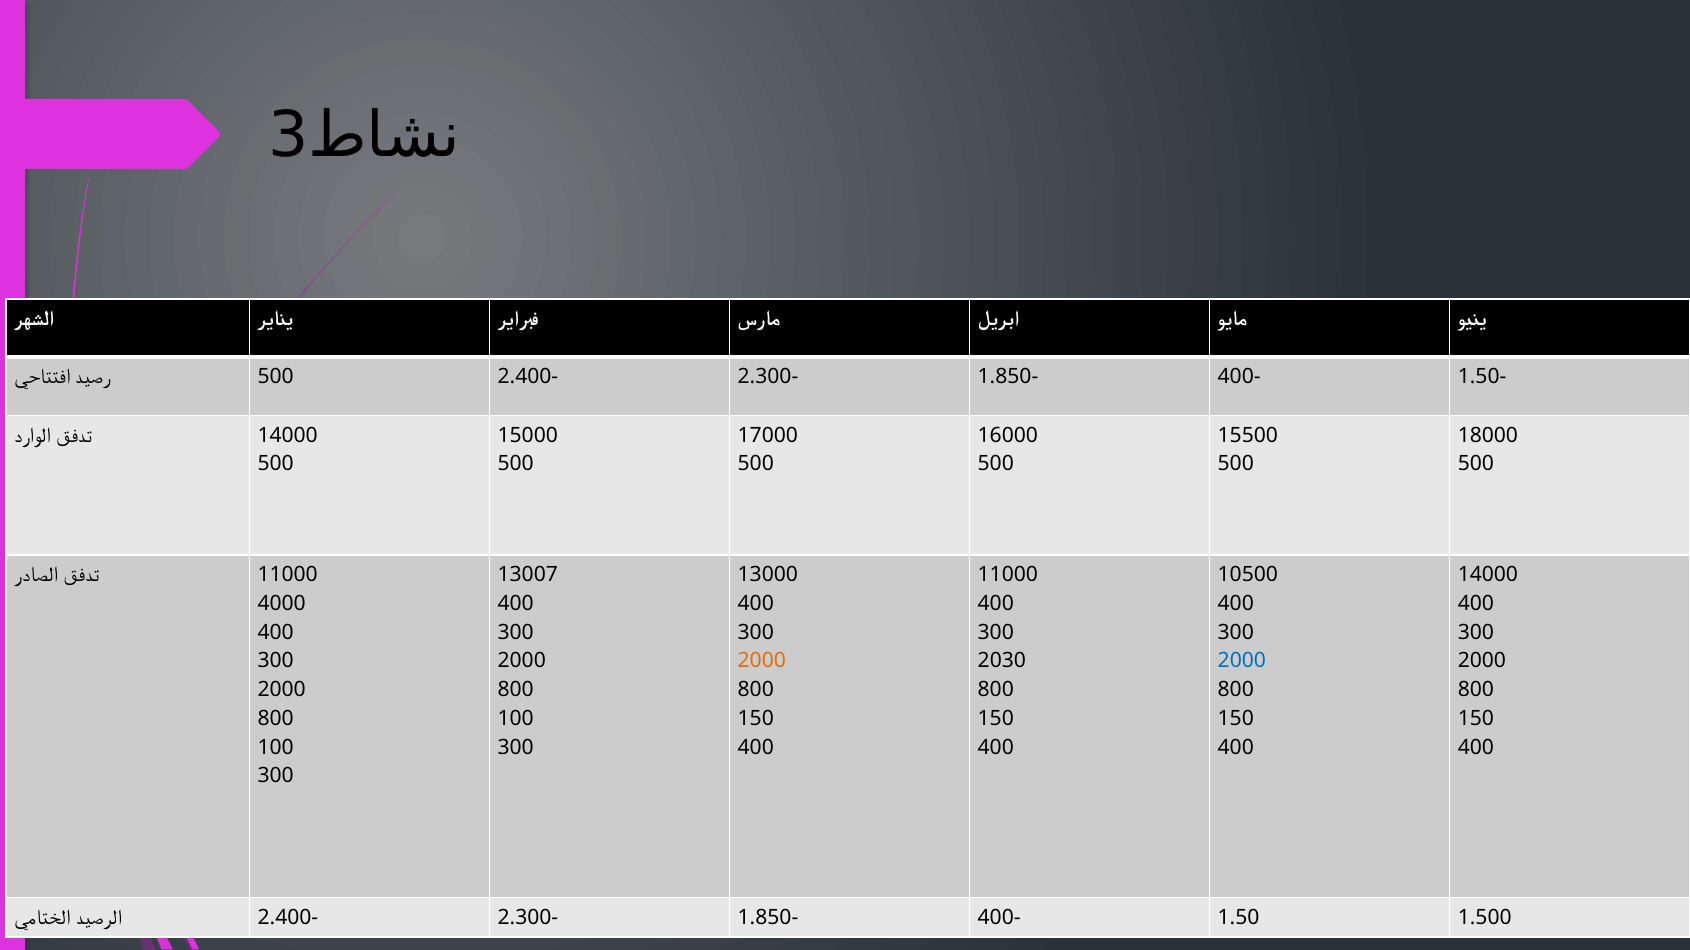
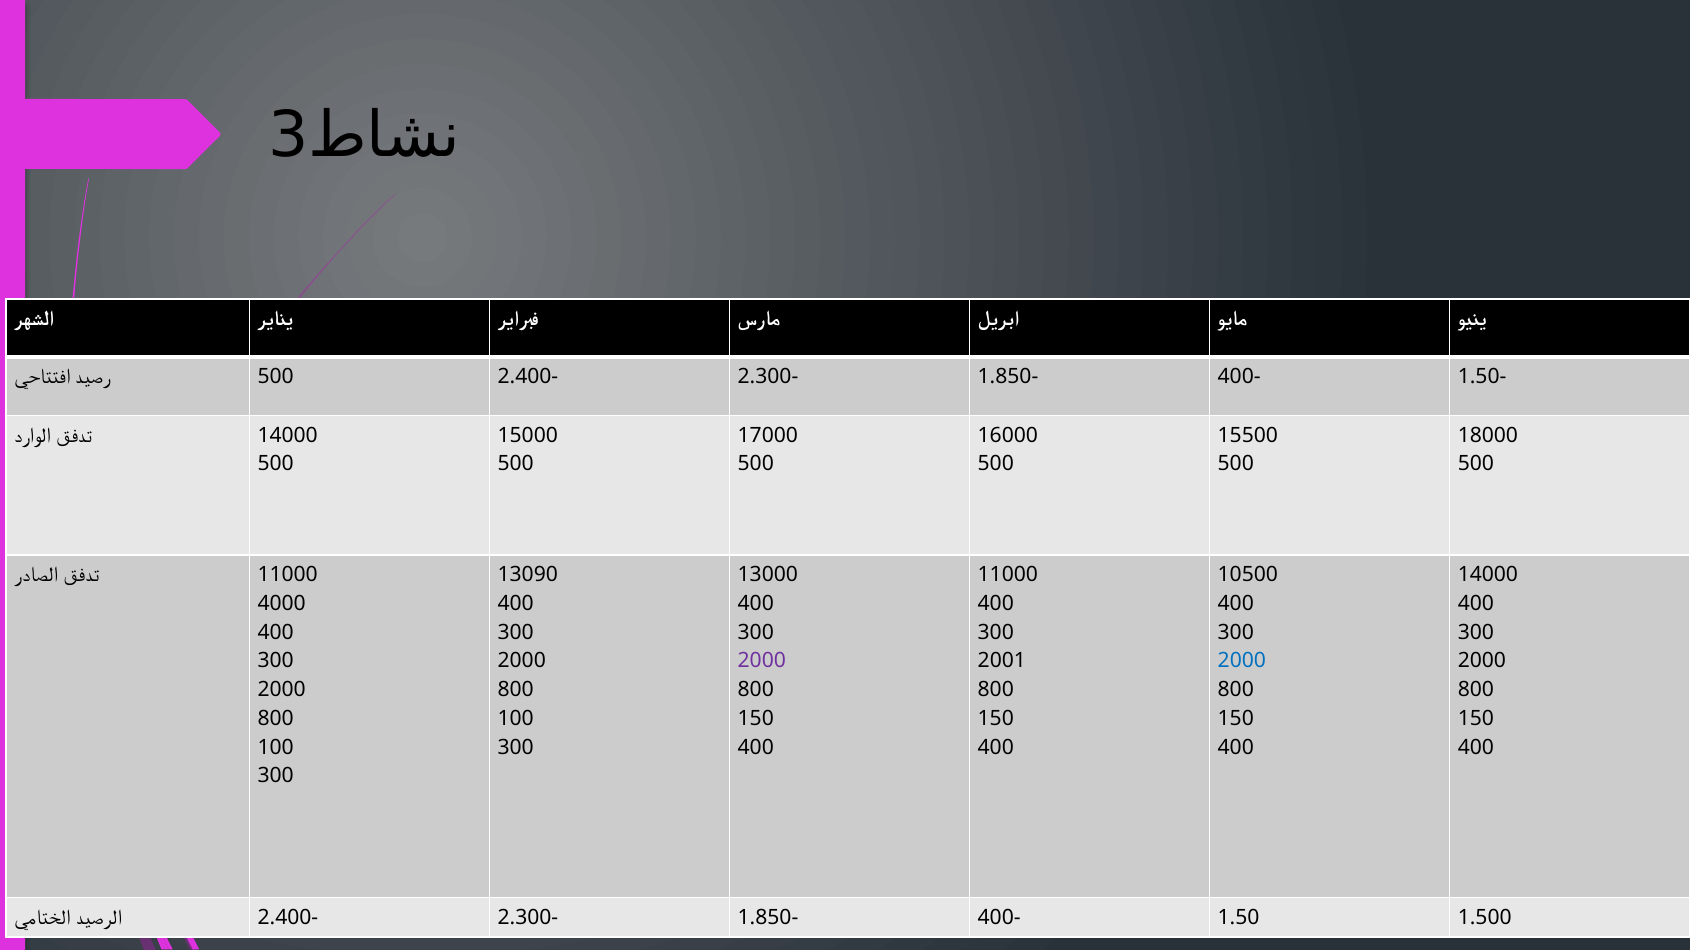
13007: 13007 -> 13090 (528, 575)
2000 colour: orange -> purple (762, 661)
2030: 2030 -> 2001 (1002, 661)
